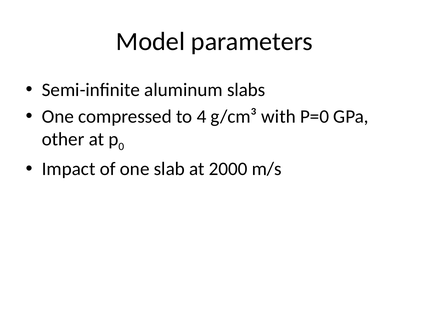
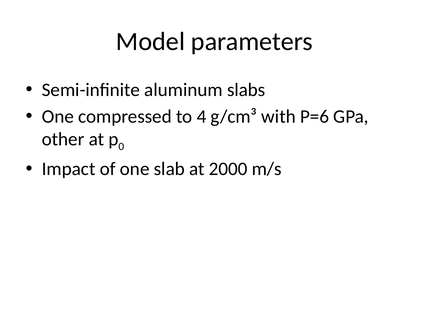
P=0: P=0 -> P=6 (315, 117)
